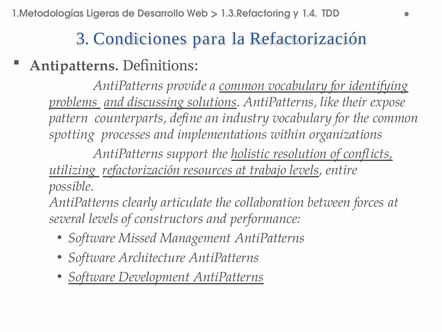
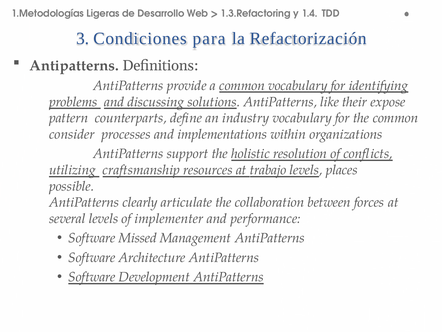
spotting: spotting -> consider (72, 134)
utilizing refactorización: refactorización -> craftsmanship (141, 170)
entire: entire -> places (342, 170)
constructors: constructors -> implementer (169, 218)
